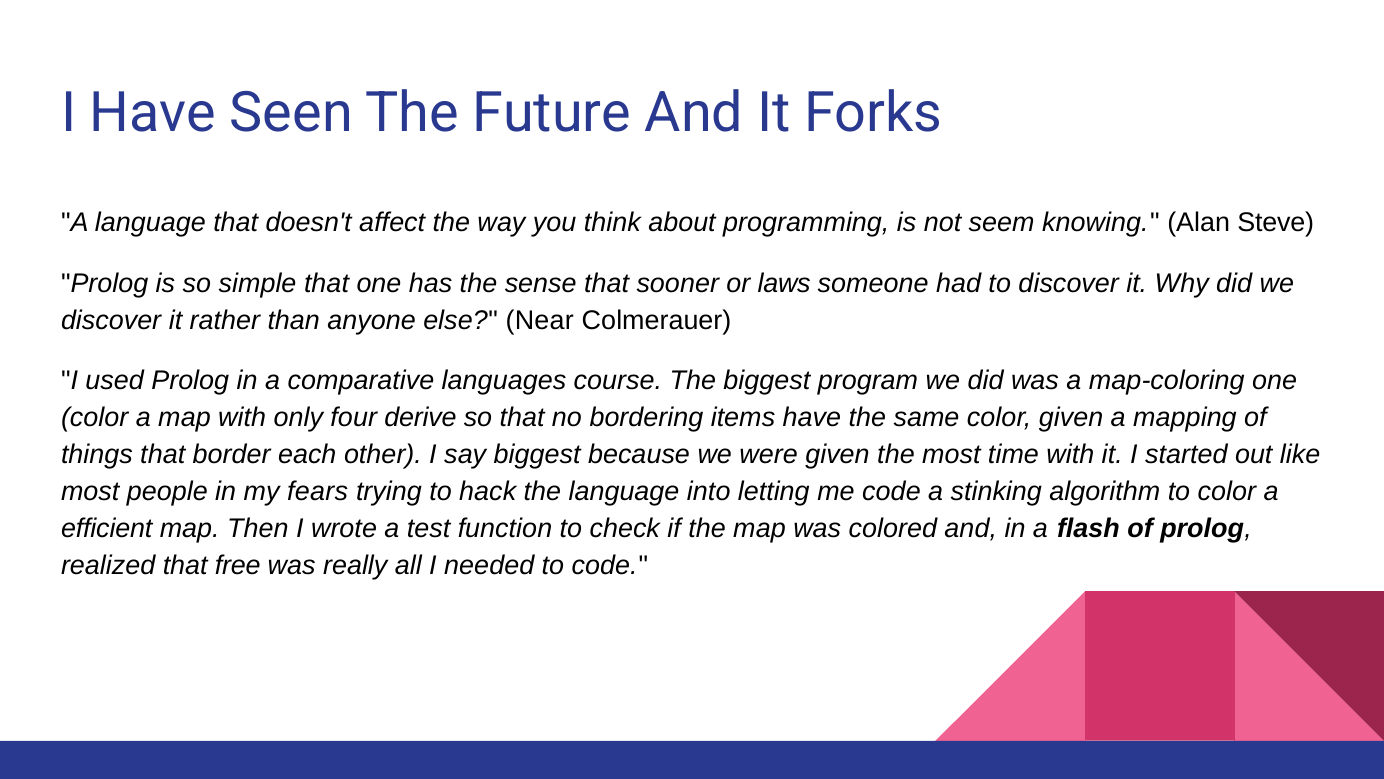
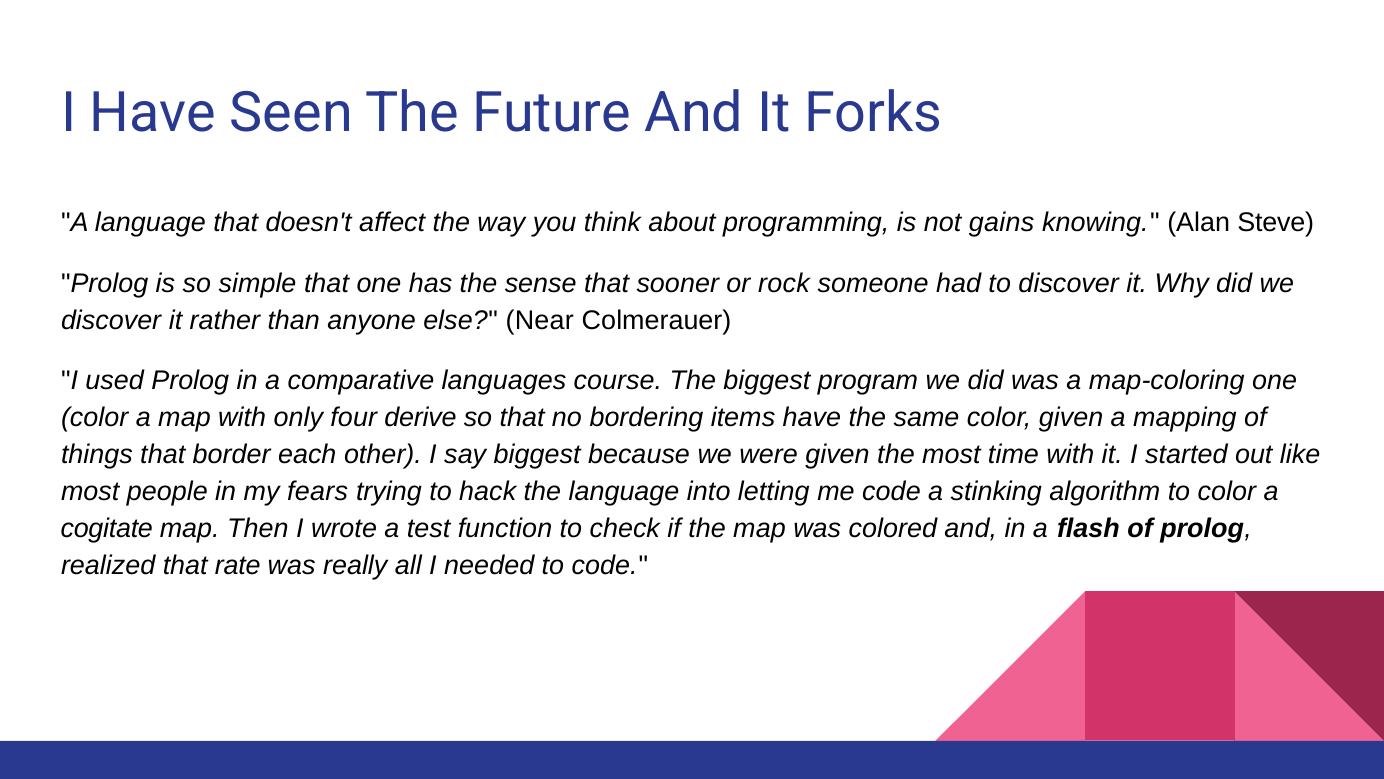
seem: seem -> gains (1002, 223)
laws: laws -> rock (784, 283)
efficient: efficient -> cogitate (107, 529)
free: free -> rate (238, 566)
